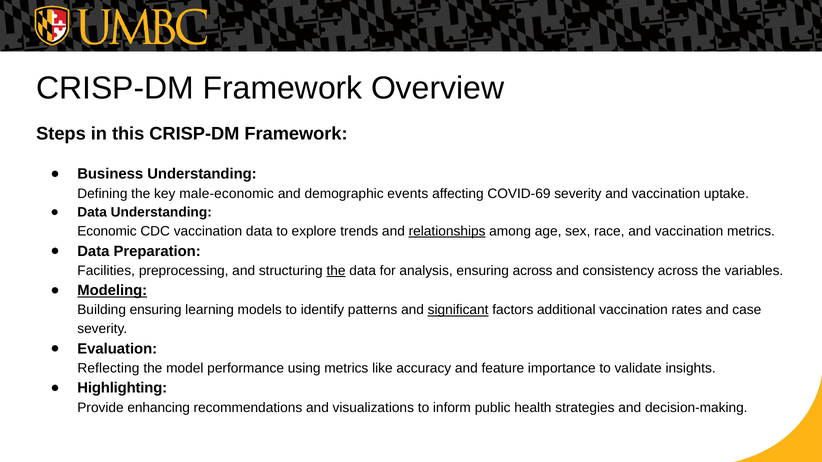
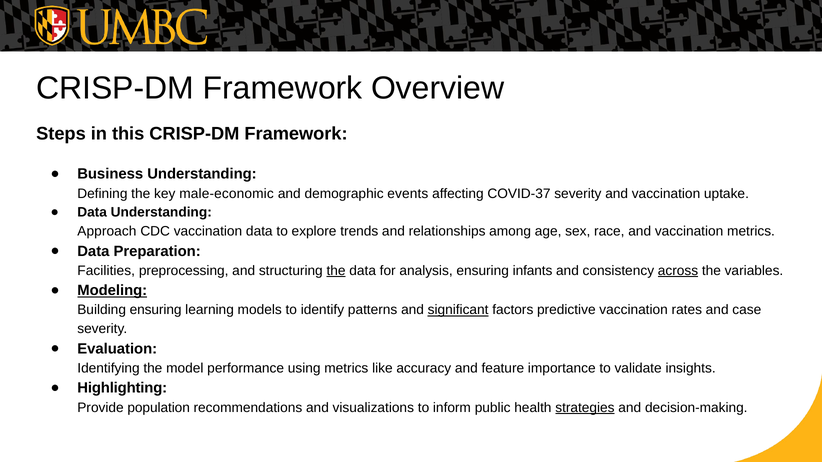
COVID-69: COVID-69 -> COVID-37 (519, 194)
Economic: Economic -> Approach (107, 231)
relationships underline: present -> none (447, 231)
ensuring across: across -> infants (533, 271)
across underline: none -> present (678, 271)
additional: additional -> predictive (566, 310)
Reflecting: Reflecting -> Identifying (108, 369)
enhancing: enhancing -> population (159, 408)
strategies underline: none -> present (585, 408)
